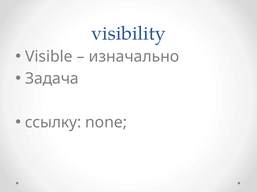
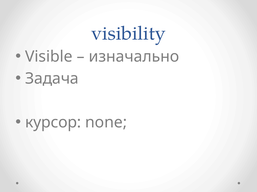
ссылку: ссылку -> курсор (53, 123)
